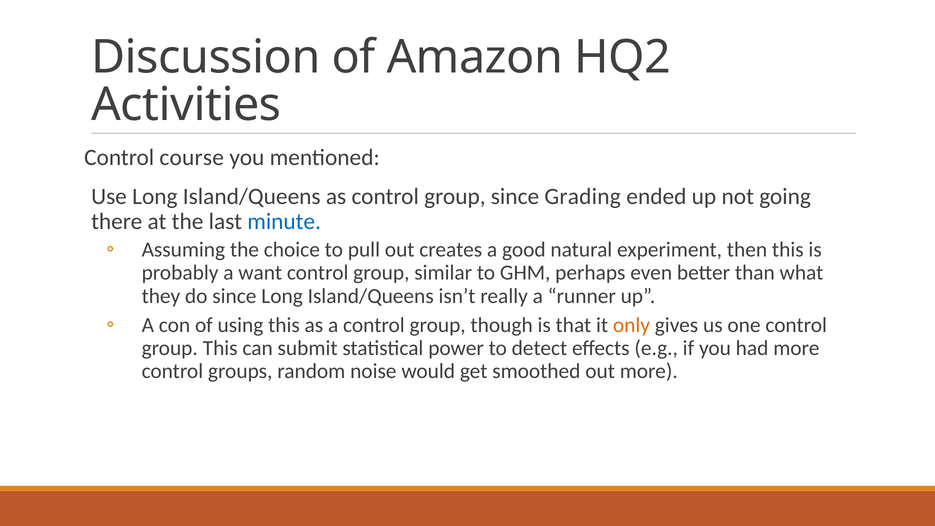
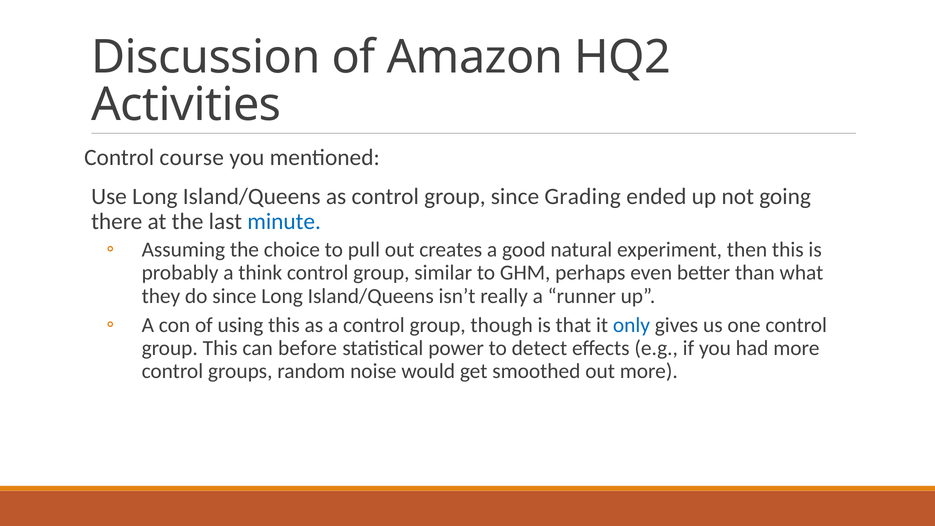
want: want -> think (260, 273)
only colour: orange -> blue (631, 325)
submit: submit -> before (307, 348)
